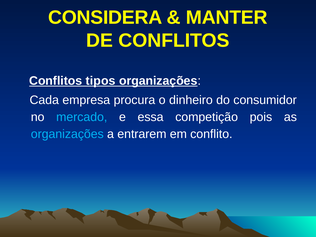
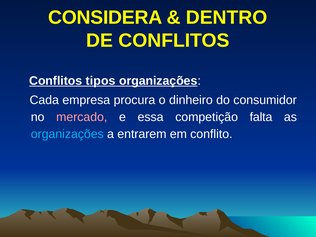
MANTER: MANTER -> DENTRO (227, 17)
mercado colour: light blue -> pink (82, 117)
pois: pois -> falta (261, 117)
